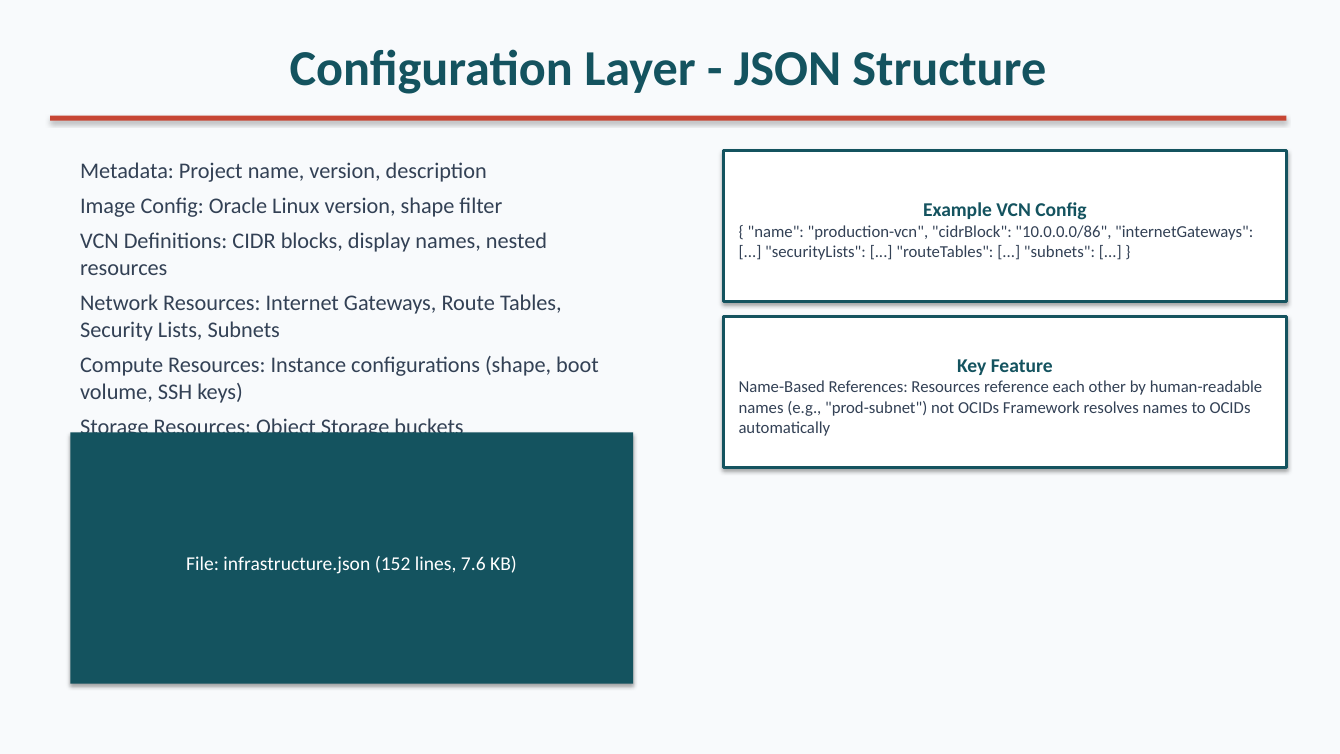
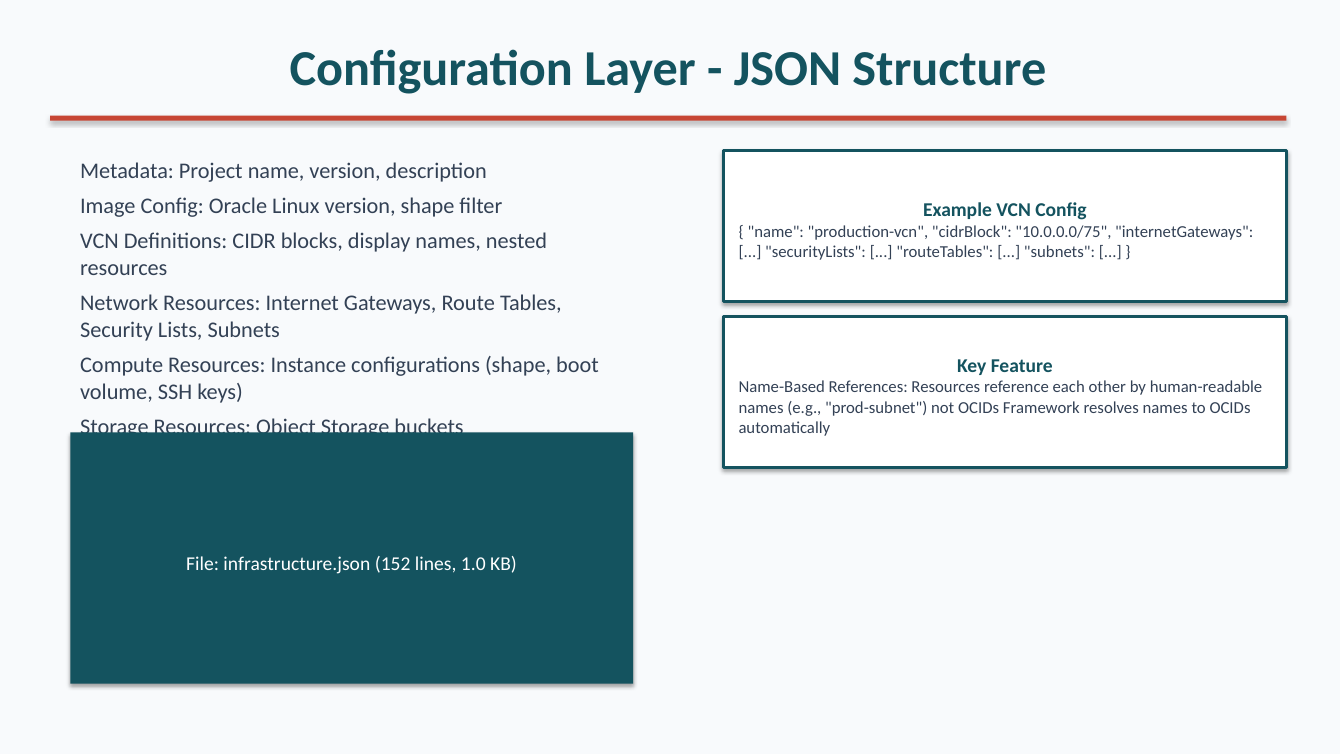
10.0.0.0/86: 10.0.0.0/86 -> 10.0.0.0/75 (1063, 231)
7.6: 7.6 -> 1.0 (473, 564)
